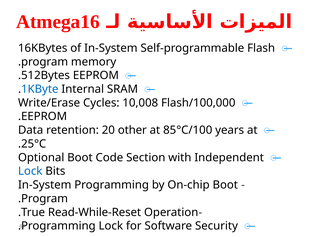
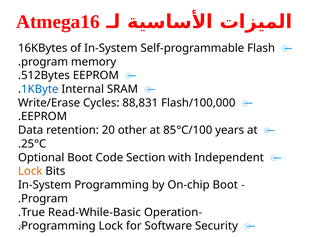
10,008: 10,008 -> 88,831 (140, 103)
Lock colour: blue -> orange (30, 171)
Read-While-Reset: Read-While-Reset -> Read-While-Basic (94, 212)
